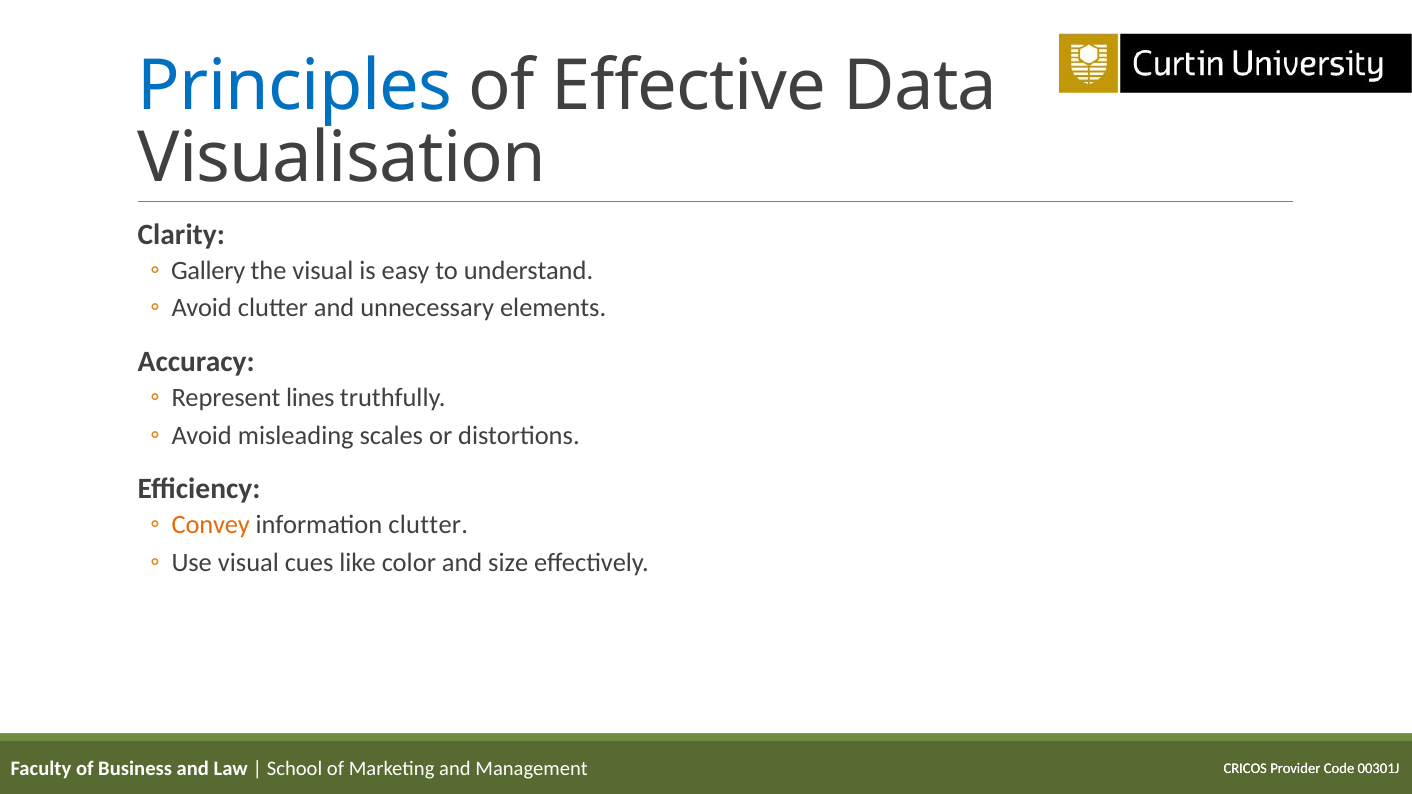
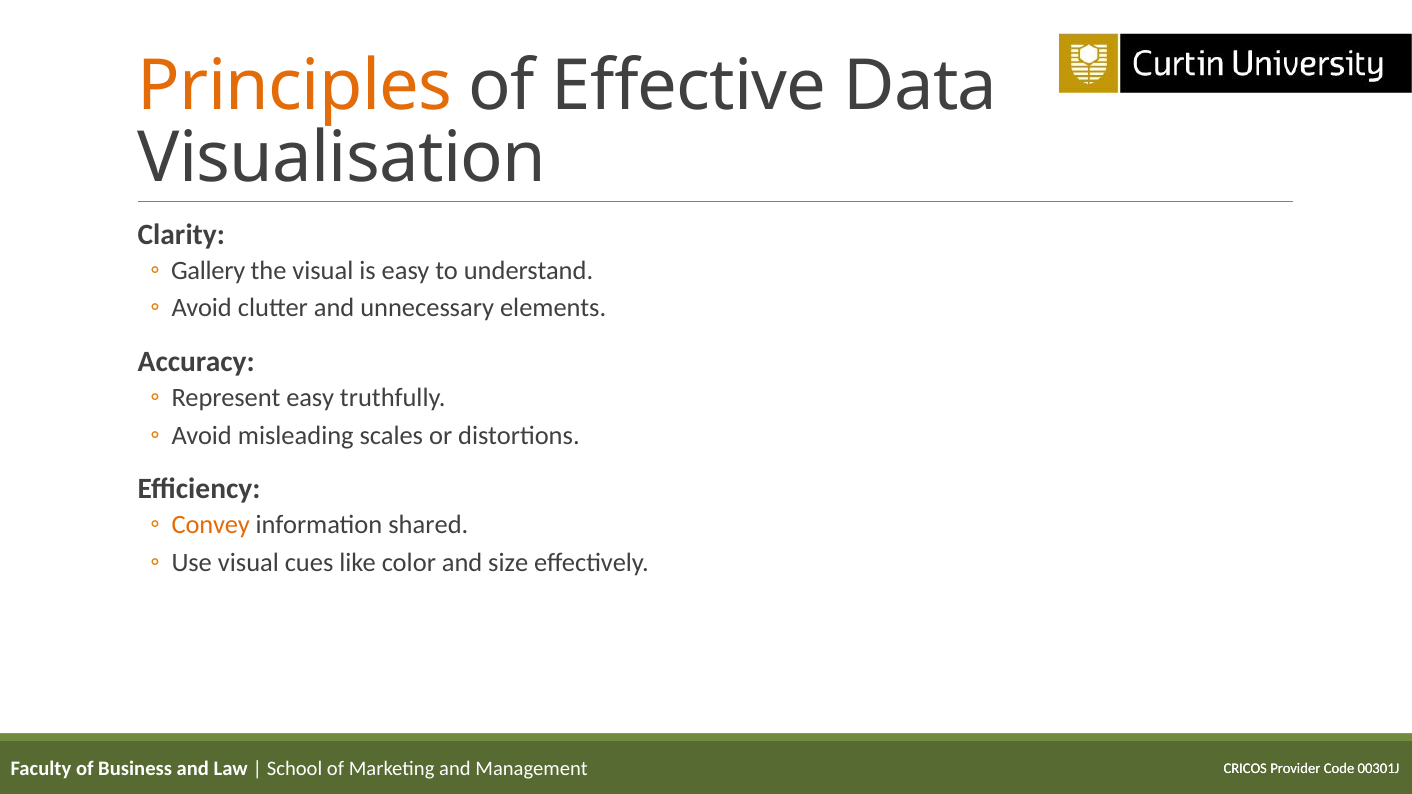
Principles colour: blue -> orange (295, 86)
Represent lines: lines -> easy (310, 398)
information clutter: clutter -> shared (428, 525)
